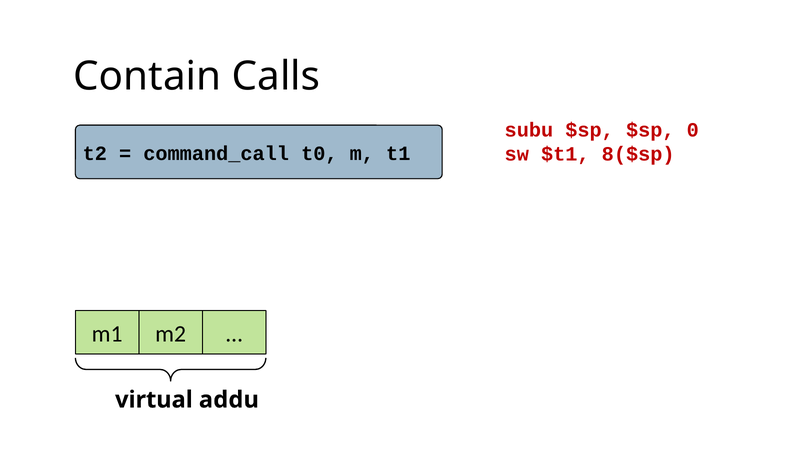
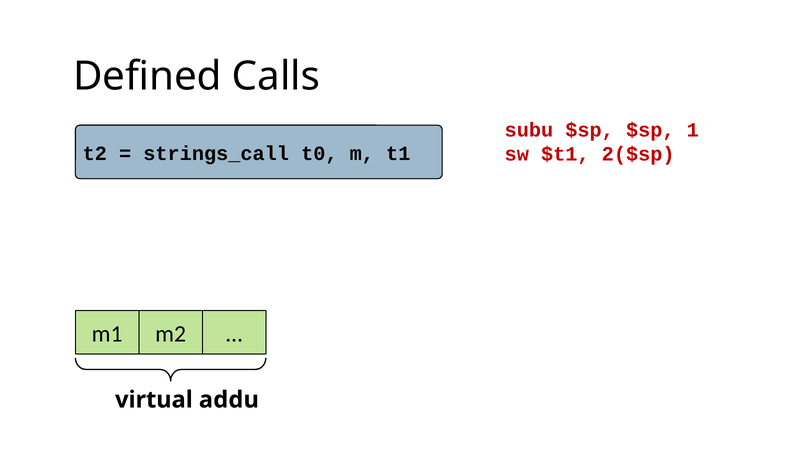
Contain: Contain -> Defined (147, 76)
0: 0 -> 1 (693, 130)
command_call: command_call -> strings_call (216, 153)
8($sp: 8($sp -> 2($sp (638, 154)
